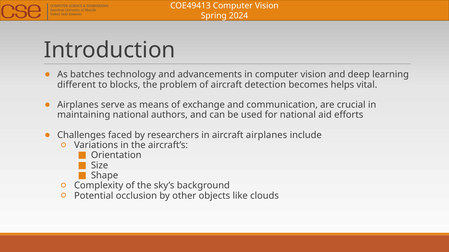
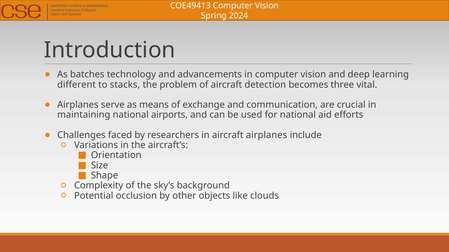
blocks: blocks -> stacks (125, 85)
helps: helps -> three (342, 85)
authors: authors -> airports (169, 115)
